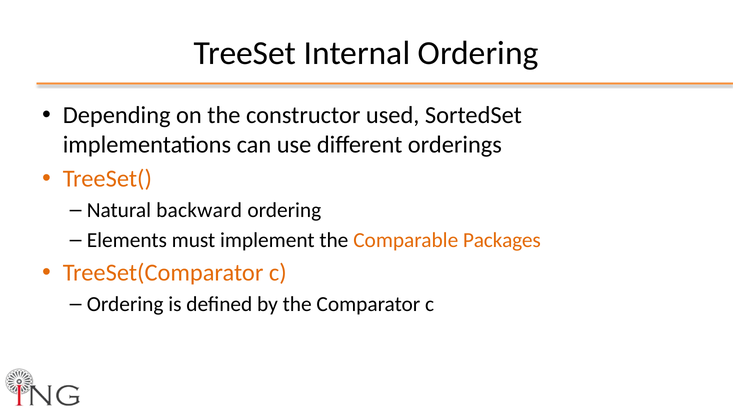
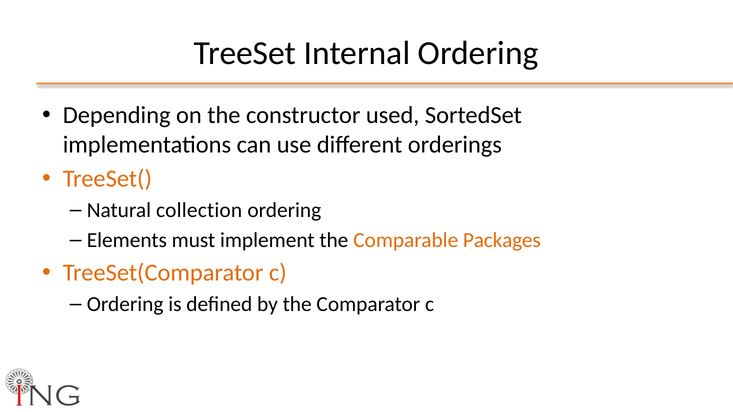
backward: backward -> collection (199, 210)
